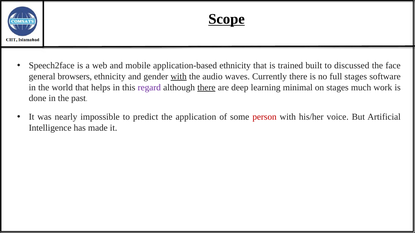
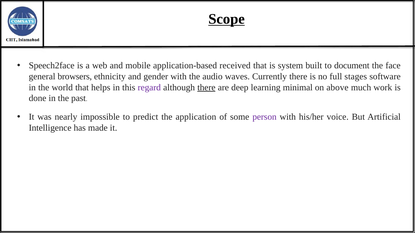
application-based ethnicity: ethnicity -> received (235, 66)
trained: trained -> system (290, 66)
discussed: discussed -> document (352, 66)
with underline: present -> none (179, 77)
on stages: stages -> above (337, 88)
person colour: red -> purple (265, 117)
